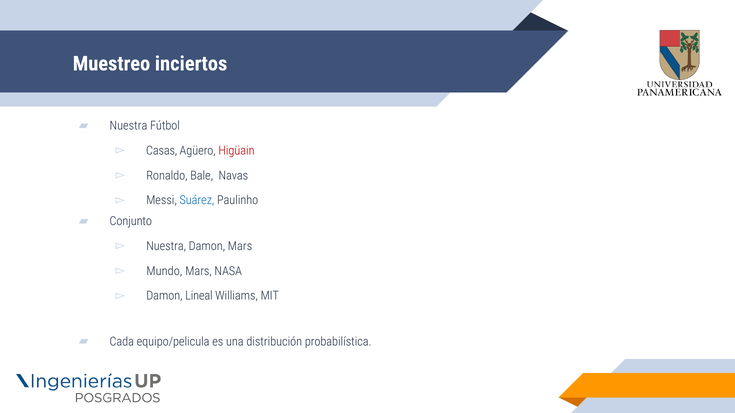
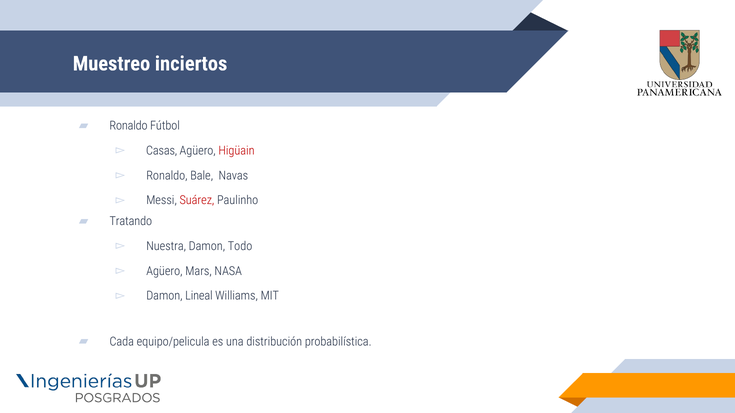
Nuestra: Nuestra -> Ronaldo (128, 126)
Suárez colour: blue -> red (197, 201)
Conjunto: Conjunto -> Tratando (131, 221)
Damon Mars: Mars -> Todo (240, 246)
Mundo: Mundo -> Agüero (164, 271)
